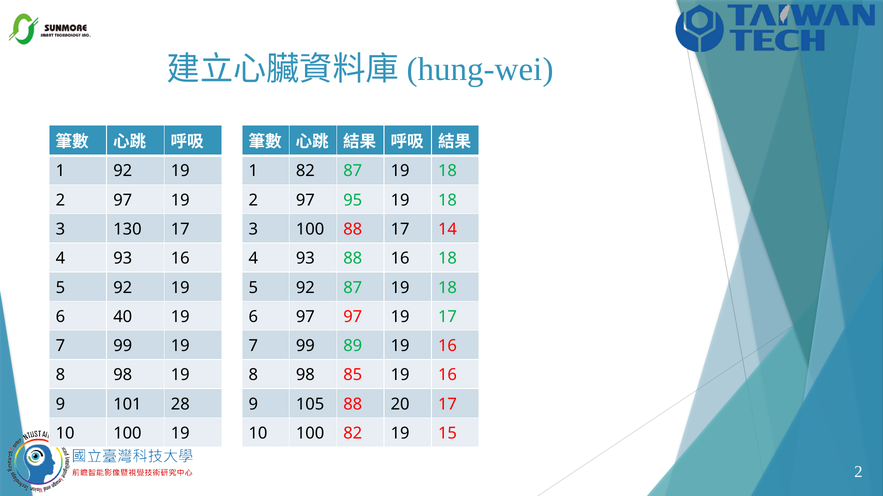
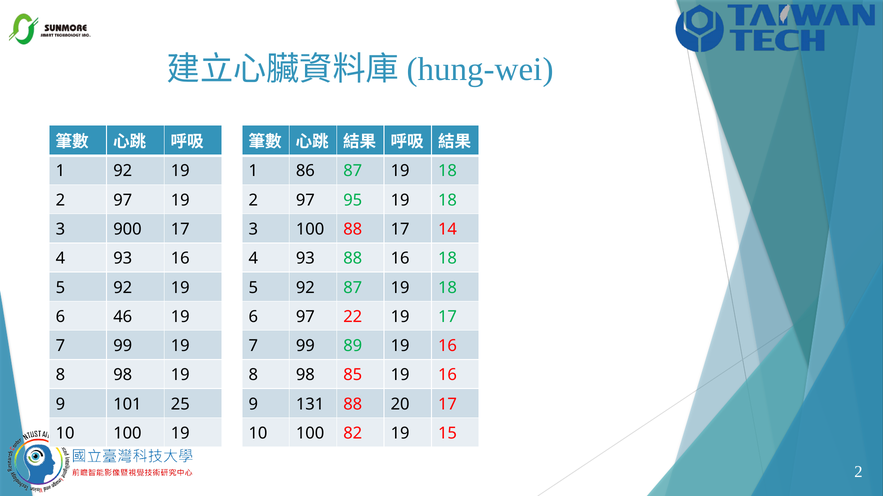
1 82: 82 -> 86 (305, 171)
130: 130 -> 900 (127, 230)
40: 40 -> 46 (123, 317)
97 97: 97 -> 22 (353, 317)
28: 28 -> 25 (180, 405)
105: 105 -> 131 (310, 405)
